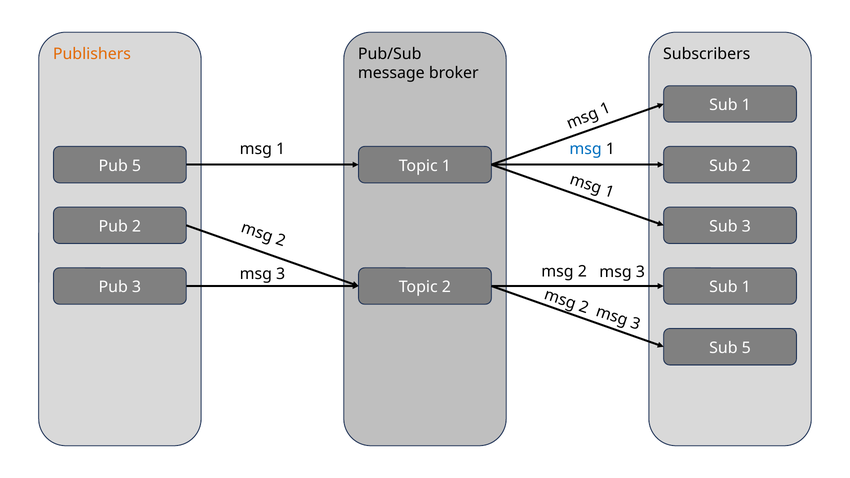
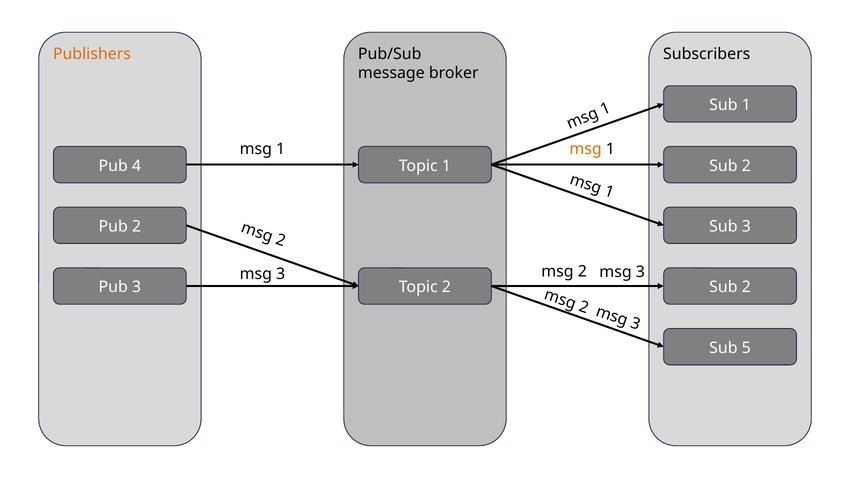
msg colour: blue -> orange (586, 149)
Pub 5: 5 -> 4 (137, 166)
1: 1 -> 2 (746, 287)
